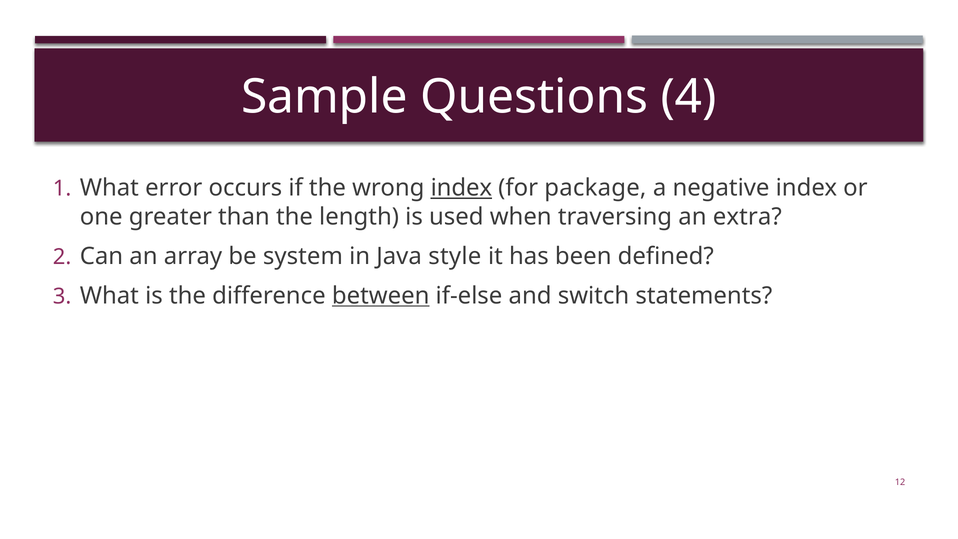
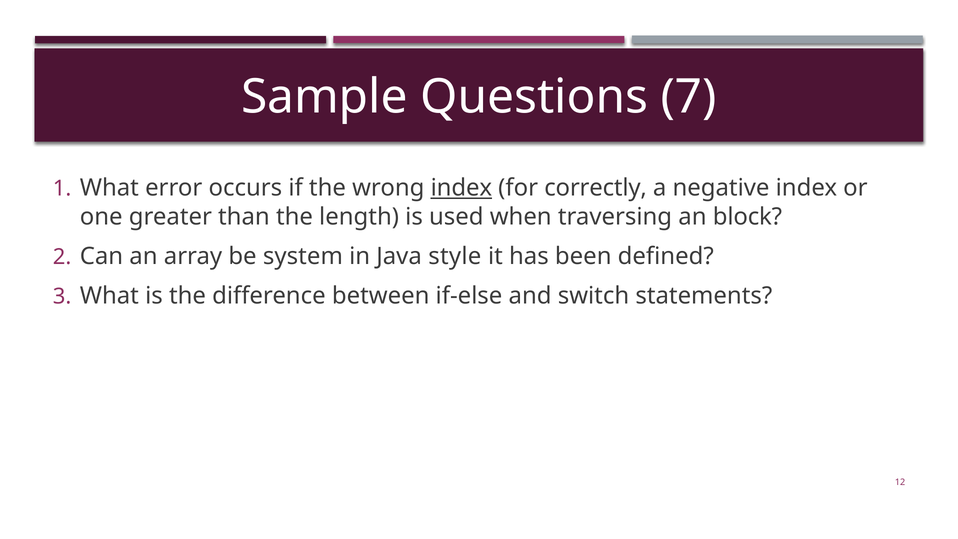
4: 4 -> 7 (689, 97)
package: package -> correctly (596, 188)
extra: extra -> block (747, 217)
between underline: present -> none (381, 296)
